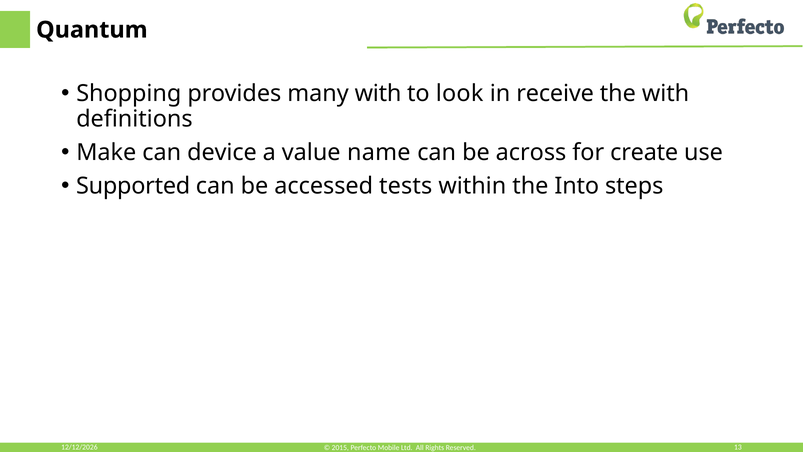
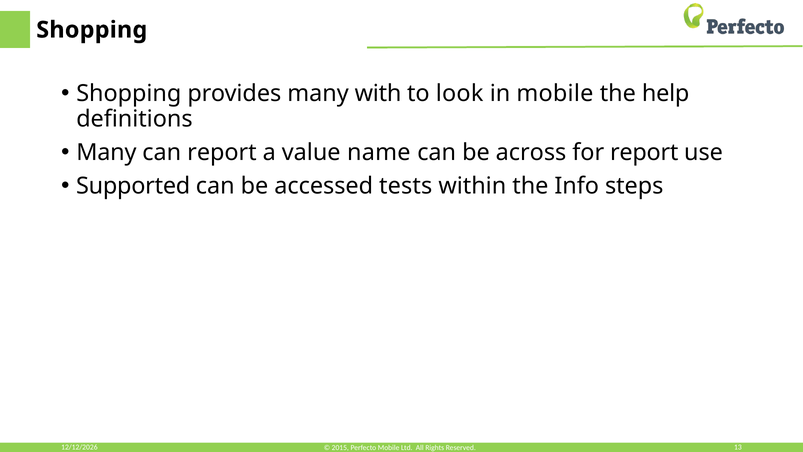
Quantum: Quantum -> Shopping (92, 30)
in receive: receive -> mobile (555, 93)
the with: with -> help (666, 93)
Make: Make -> Many (106, 152)
can device: device -> report (222, 152)
for create: create -> report (644, 152)
Into: Into -> Info (577, 186)
